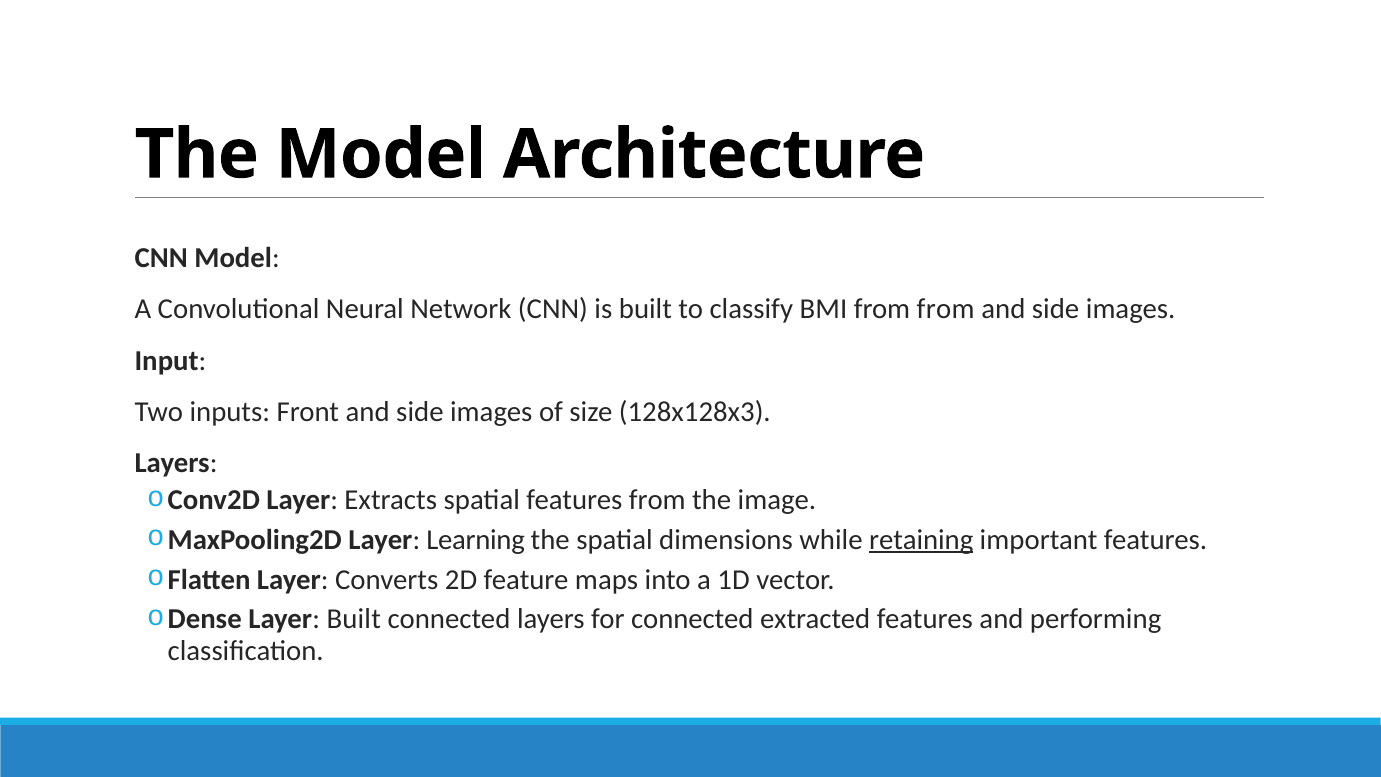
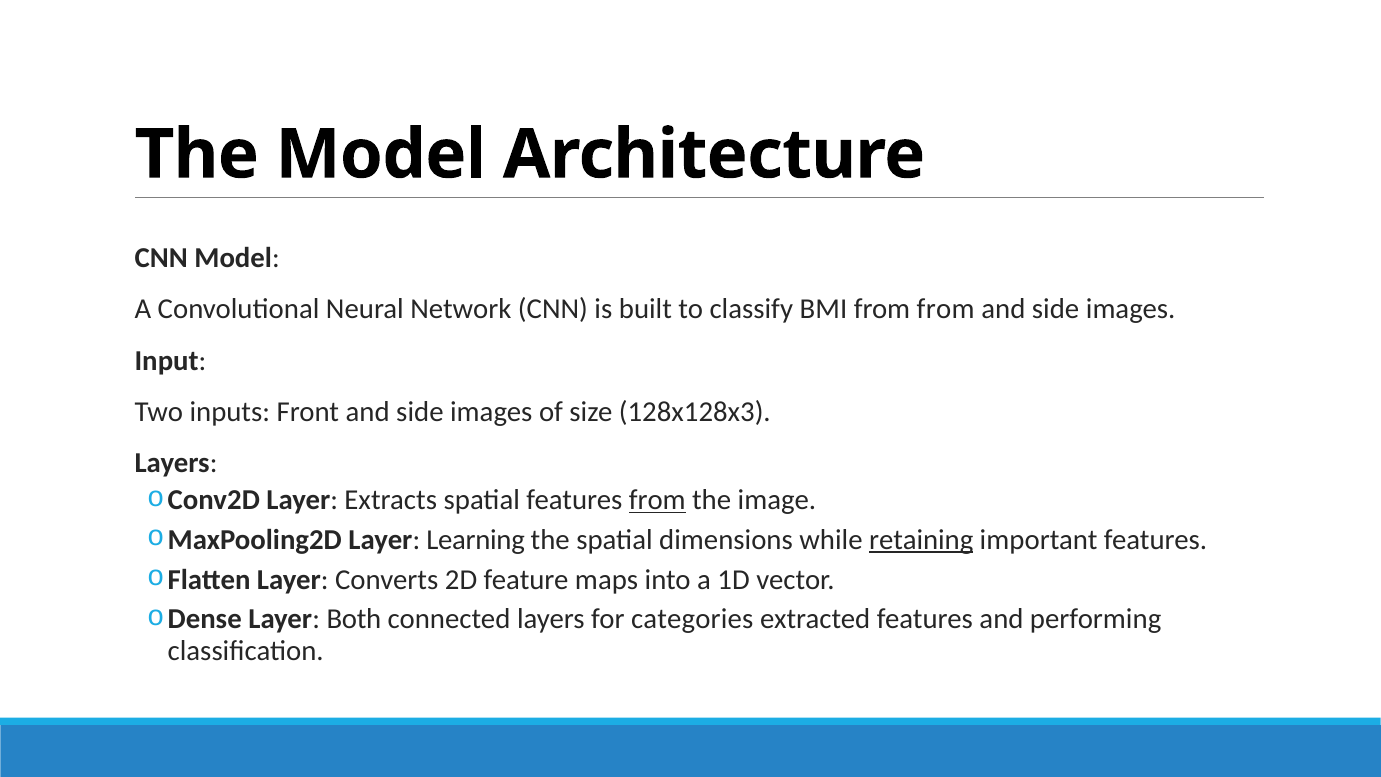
from underline: none -> present (657, 500)
Layer Built: Built -> Both (354, 619)
for connected: connected -> categories (692, 619)
